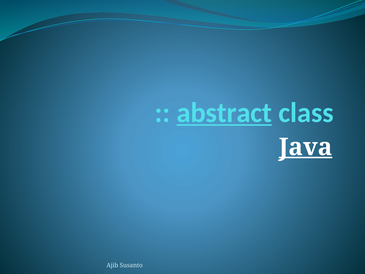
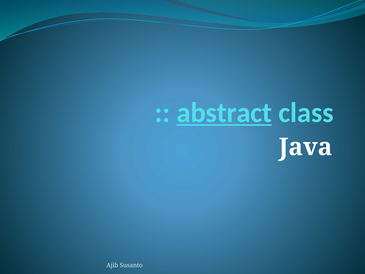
Java underline: present -> none (306, 147)
